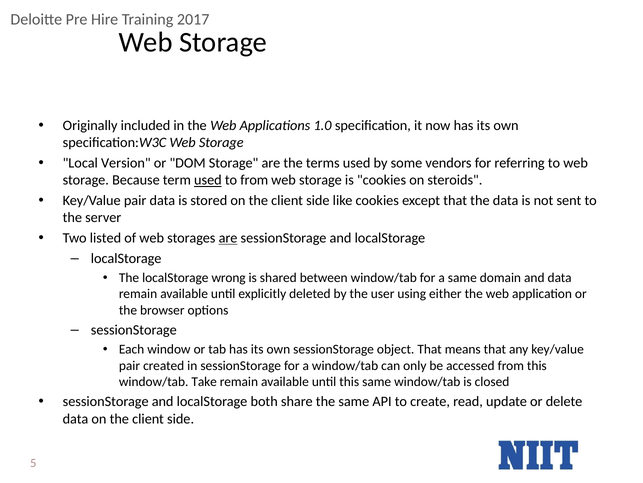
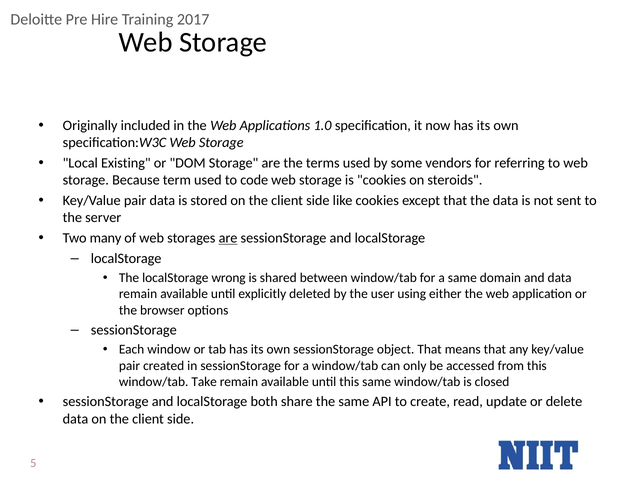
Version: Version -> Existing (126, 163)
used underline: present -> none (208, 180)
to from: from -> code (254, 180)
listed: listed -> many (106, 238)
